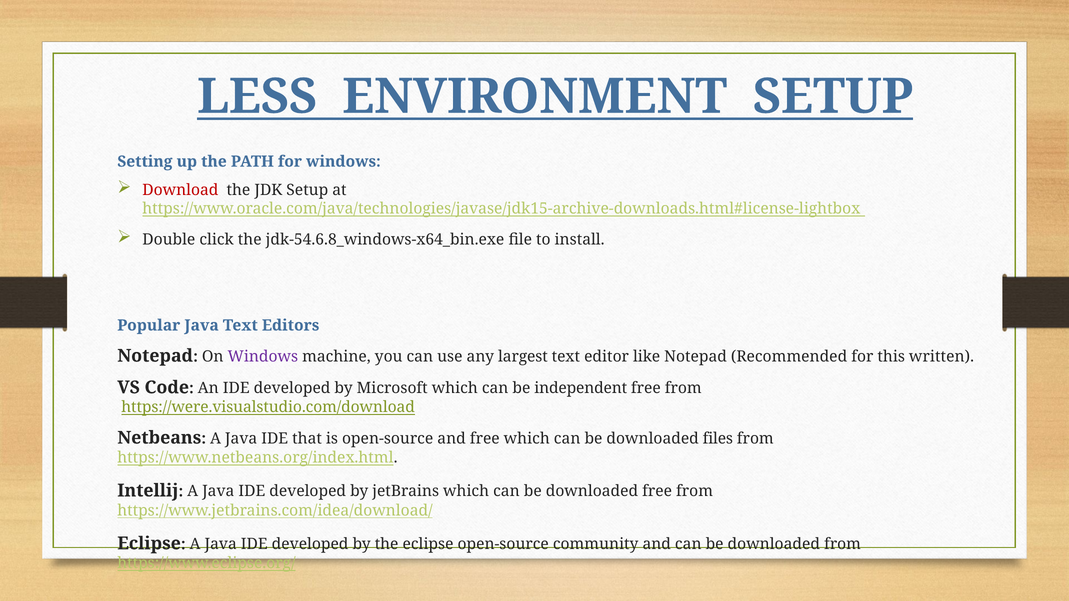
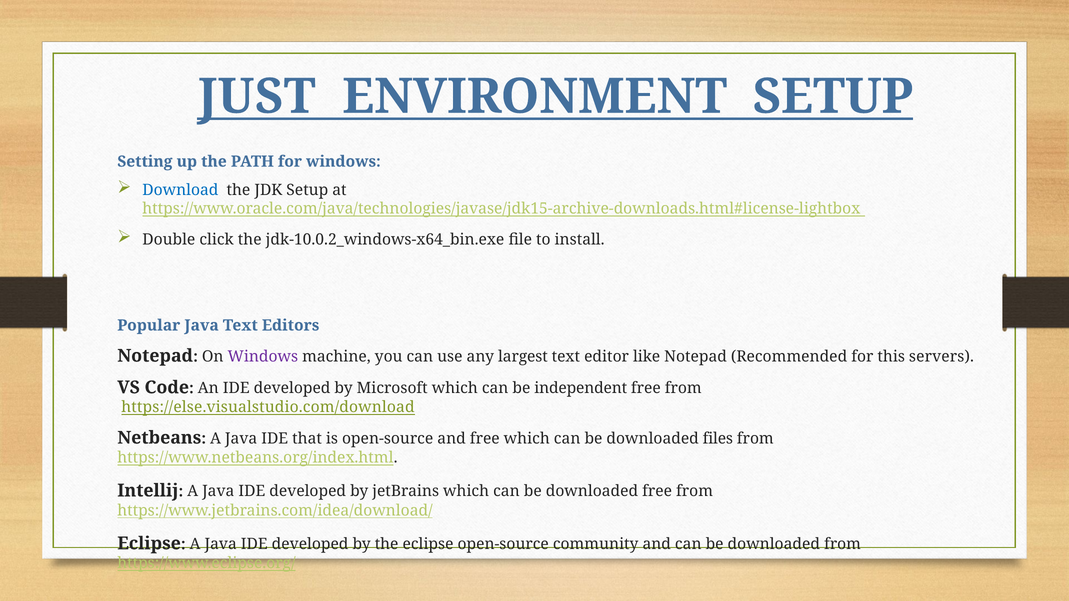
LESS: LESS -> JUST (257, 97)
Download colour: red -> blue (180, 190)
jdk-54.6.8_windows-x64_bin.exe: jdk-54.6.8_windows-x64_bin.exe -> jdk-10.0.2_windows-x64_bin.exe (385, 240)
written: written -> servers (941, 357)
https://were.visualstudio.com/download: https://were.visualstudio.com/download -> https://else.visualstudio.com/download (268, 407)
